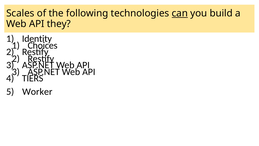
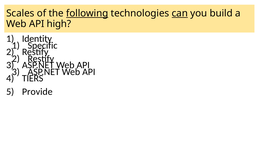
following underline: none -> present (87, 13)
they: they -> high (59, 24)
Choices: Choices -> Specific (43, 45)
Worker: Worker -> Provide (37, 91)
